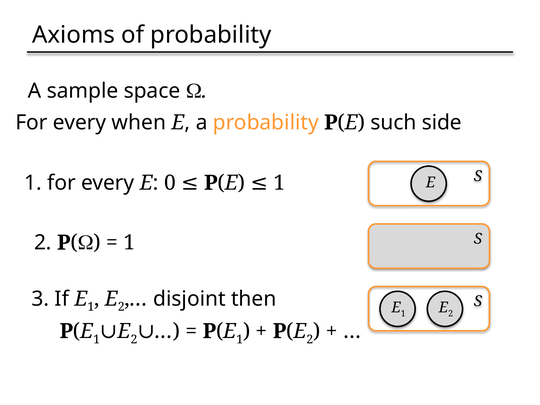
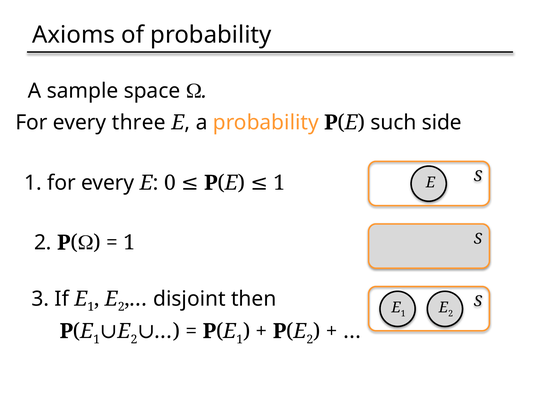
when: when -> three (139, 123)
